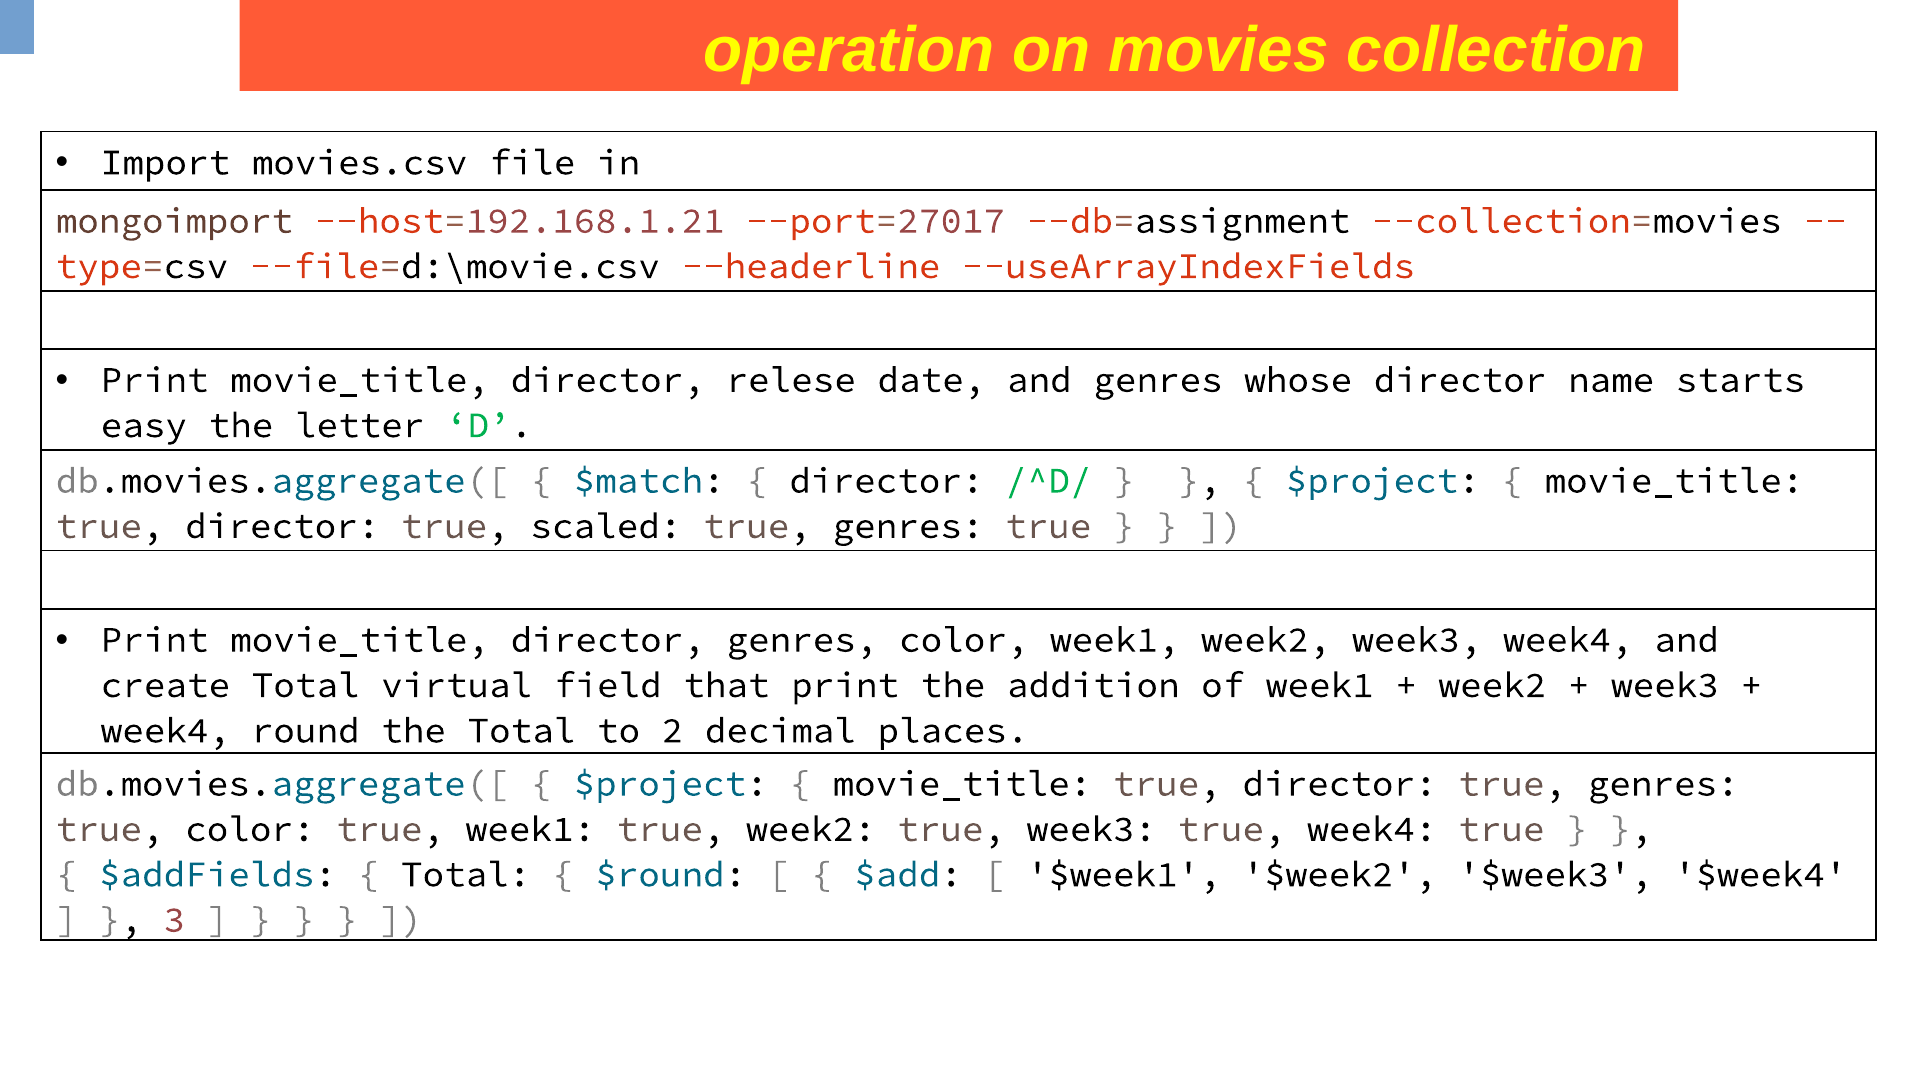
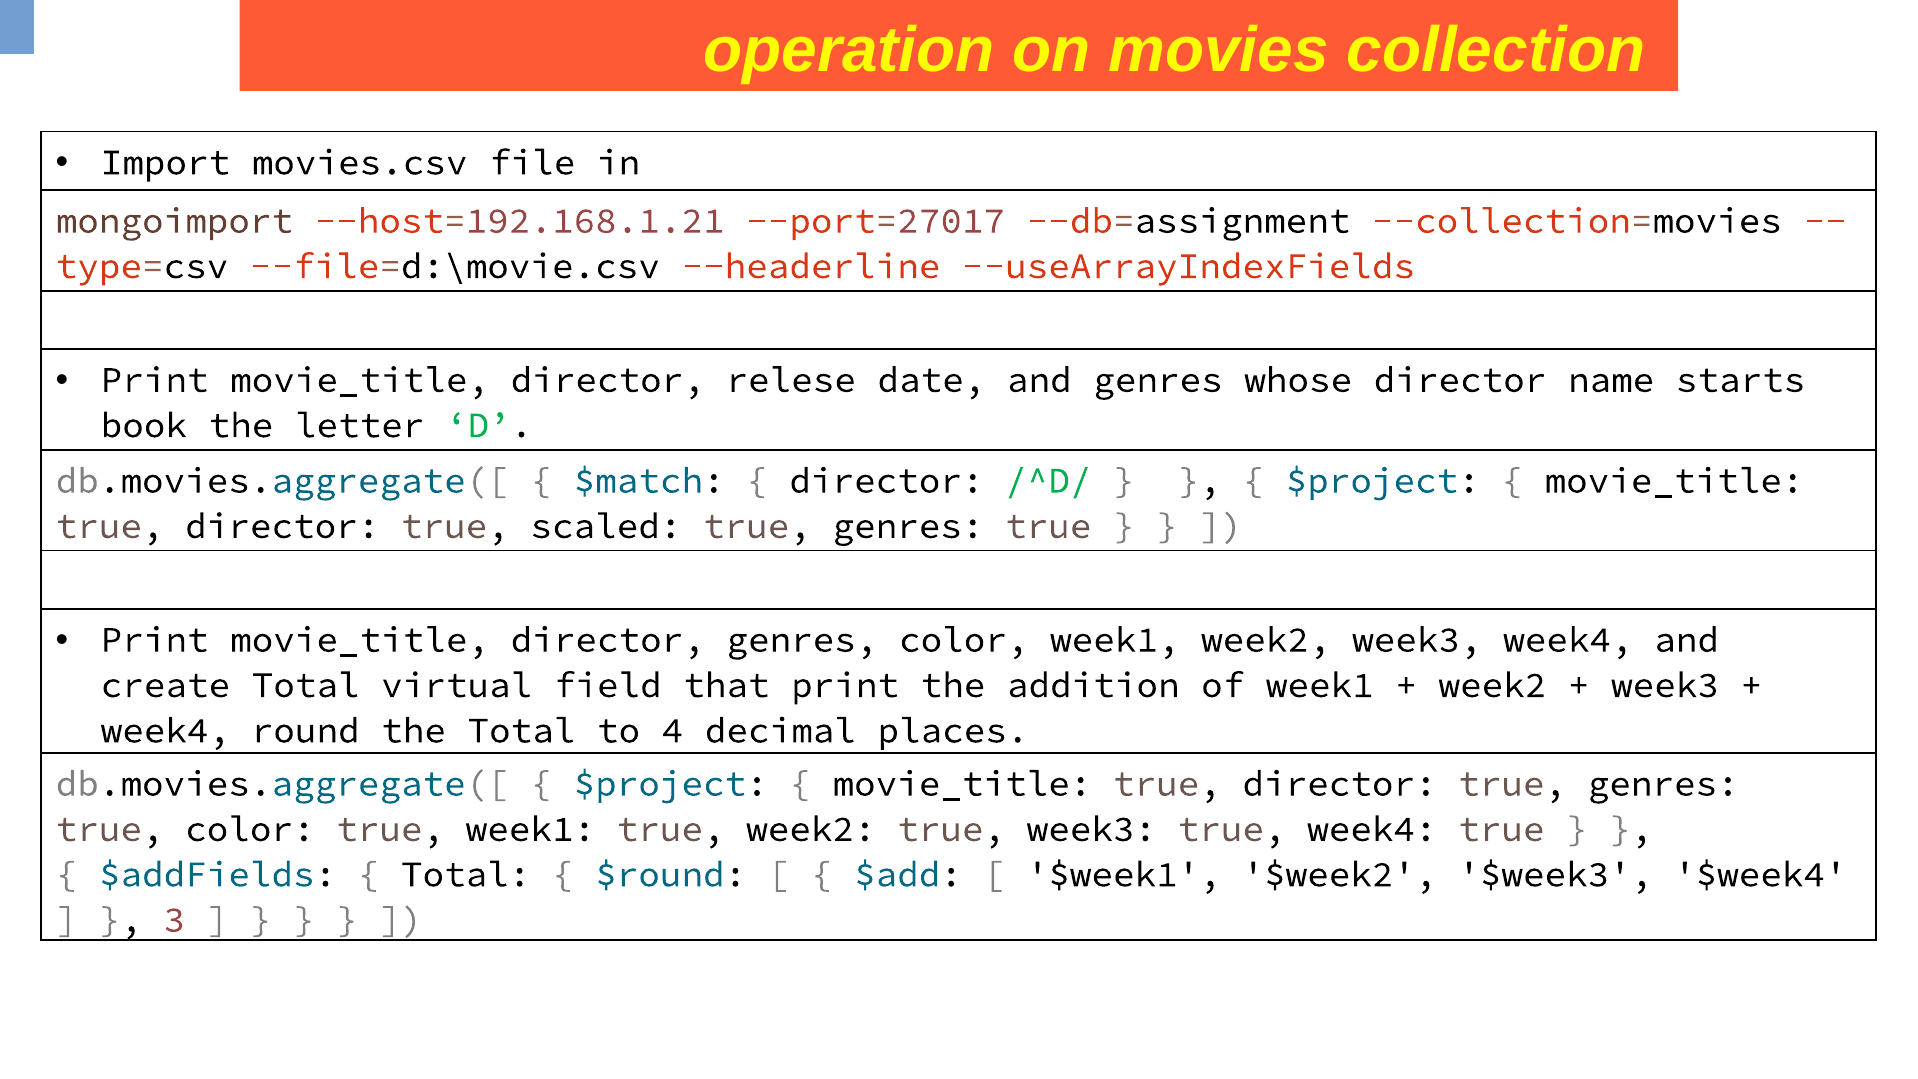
easy: easy -> book (144, 425)
2: 2 -> 4 (672, 730)
